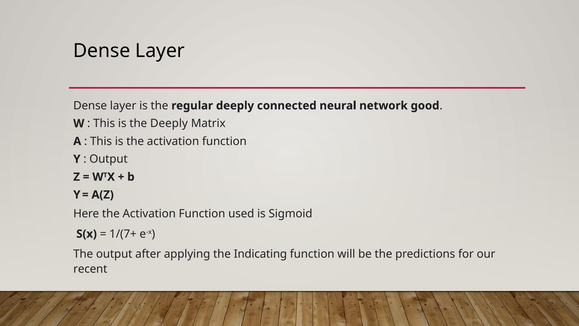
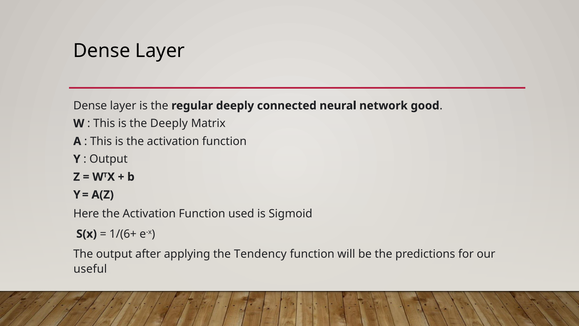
1/(7+: 1/(7+ -> 1/(6+ (123, 234)
Indicating: Indicating -> Tendency (260, 254)
recent: recent -> useful (90, 269)
